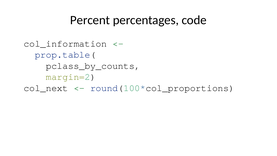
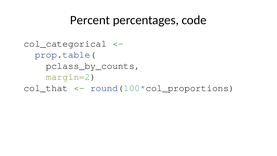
col_information: col_information -> col_categorical (65, 44)
col_next: col_next -> col_that (46, 88)
